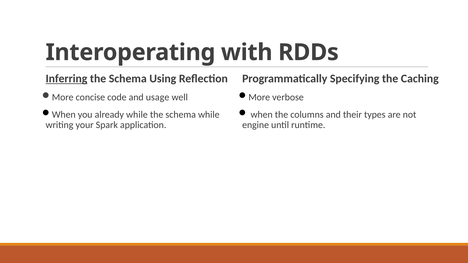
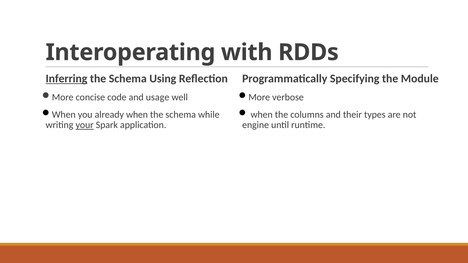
Caching: Caching -> Module (420, 79)
already while: while -> when (137, 115)
your underline: none -> present (85, 125)
